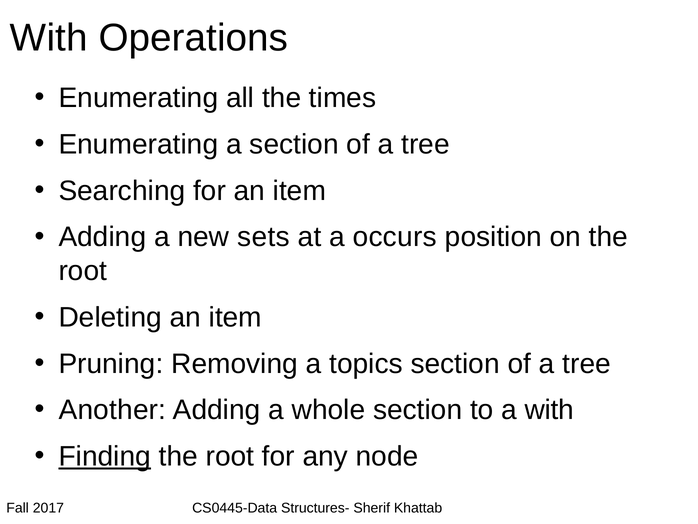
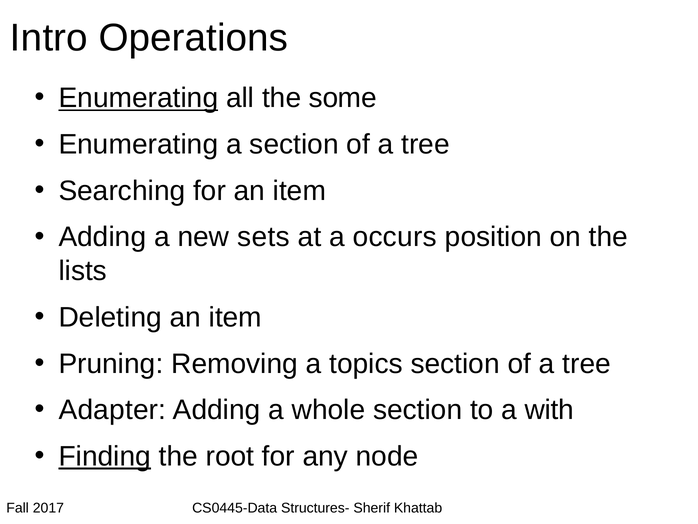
With: With -> Intro (49, 38)
Enumerating underline: none -> present (138, 98)
times: times -> some (343, 98)
root: root -> lists (83, 271)
Another: Another -> Adapter (112, 410)
